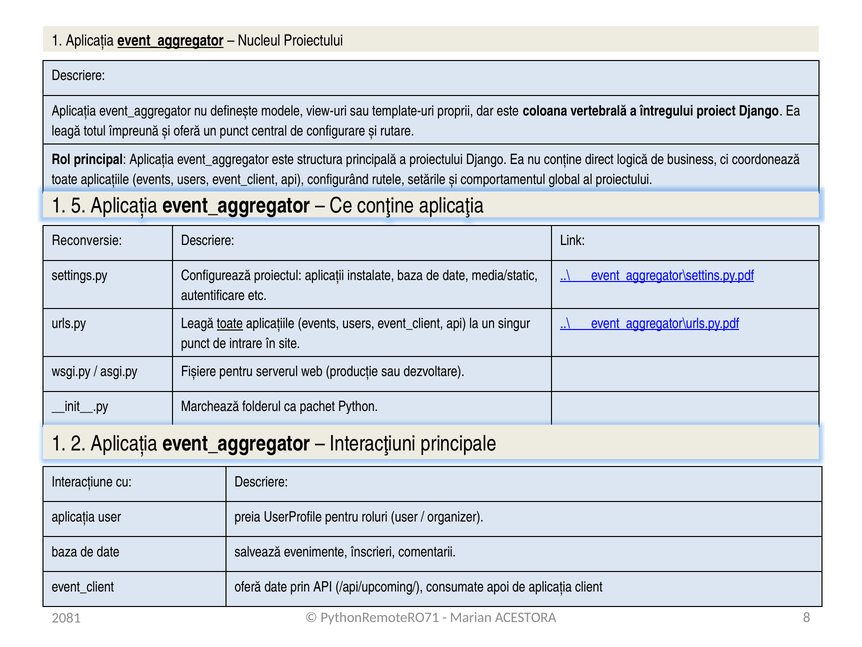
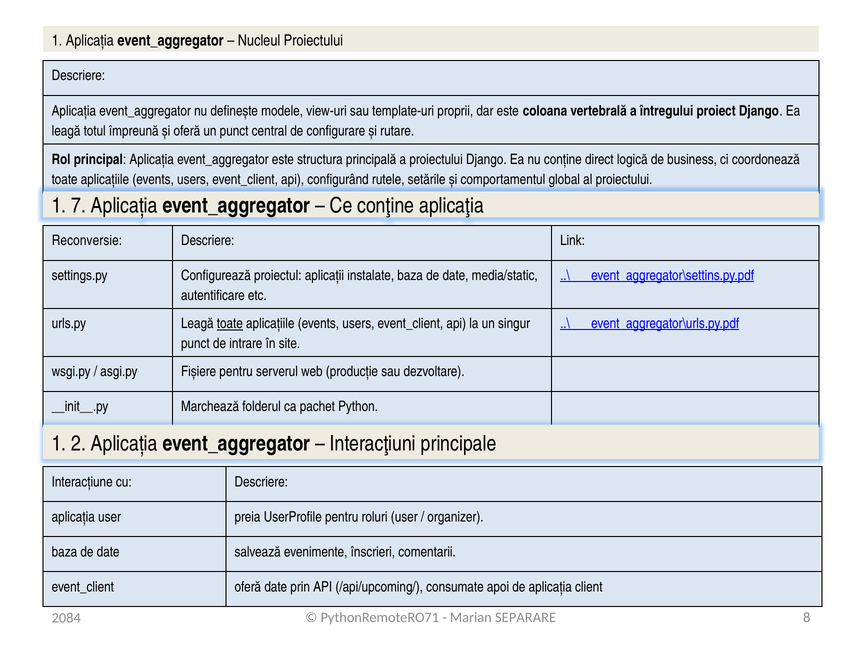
event_aggregator underline: present -> none (171, 41)
5: 5 -> 7 (79, 206)
ACESTORA: ACESTORA -> SEPARARE (526, 617)
2081: 2081 -> 2084 (66, 617)
